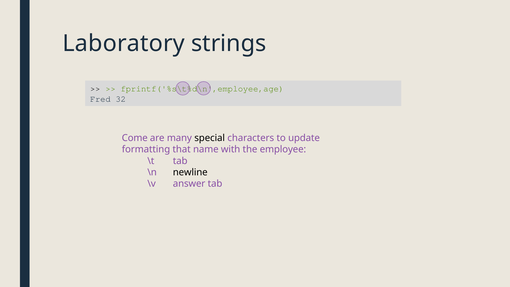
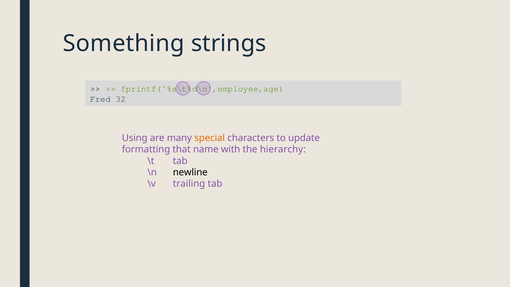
Laboratory: Laboratory -> Something (124, 44)
Come: Come -> Using (135, 138)
special colour: black -> orange (210, 138)
employee: employee -> hierarchy (283, 149)
answer: answer -> trailing (189, 184)
